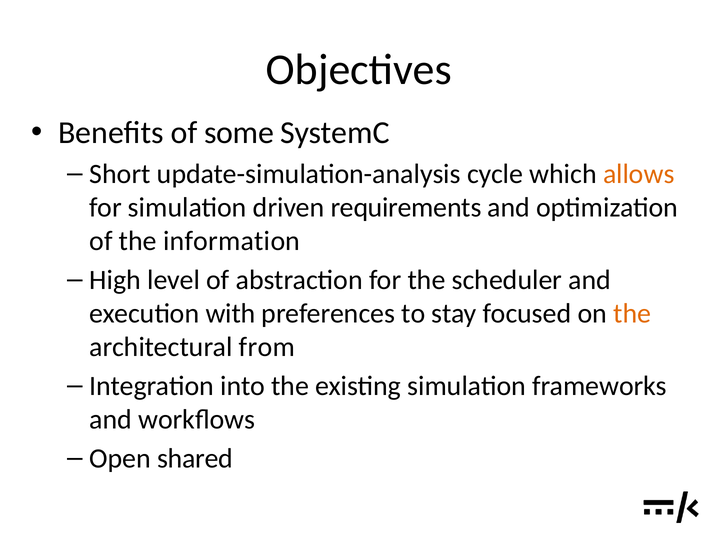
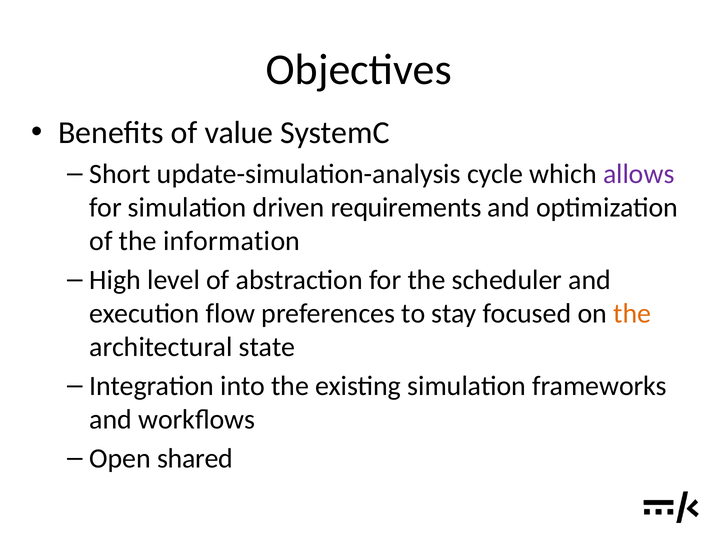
some: some -> value (239, 133)
allows colour: orange -> purple (639, 174)
with: with -> flow (230, 313)
from: from -> state (267, 347)
